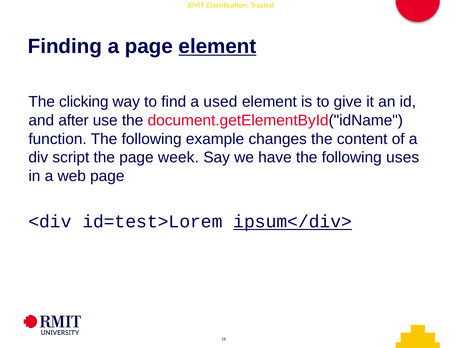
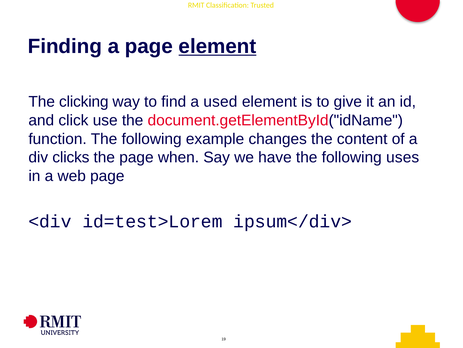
after: after -> click (73, 120)
script: script -> clicks (71, 157)
week: week -> when (179, 157)
ipsum</div> underline: present -> none (293, 221)
